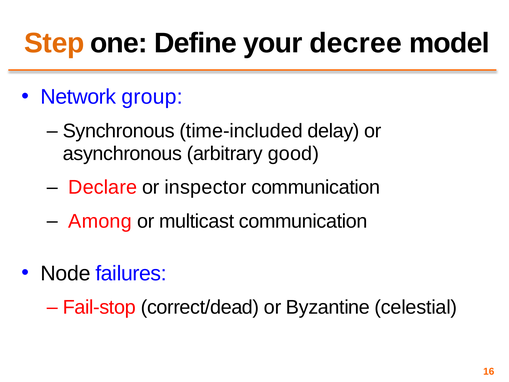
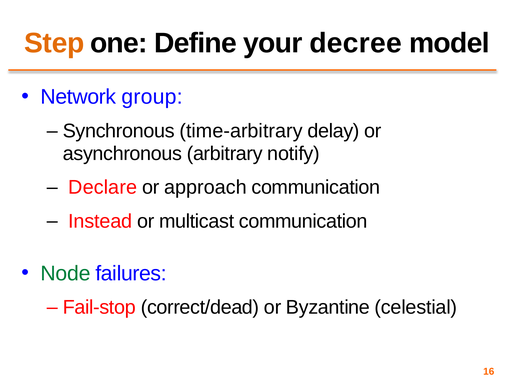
time-included: time-included -> time-arbitrary (241, 131)
good: good -> notify (294, 153)
inspector: inspector -> approach (205, 187)
Among: Among -> Instead (100, 221)
Node colour: black -> green (65, 273)
